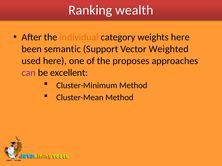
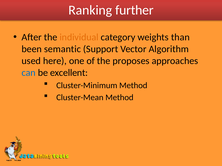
wealth: wealth -> further (134, 10)
weights here: here -> than (180, 37)
Weighted: Weighted -> Algorithm (169, 49)
can colour: purple -> blue (29, 73)
